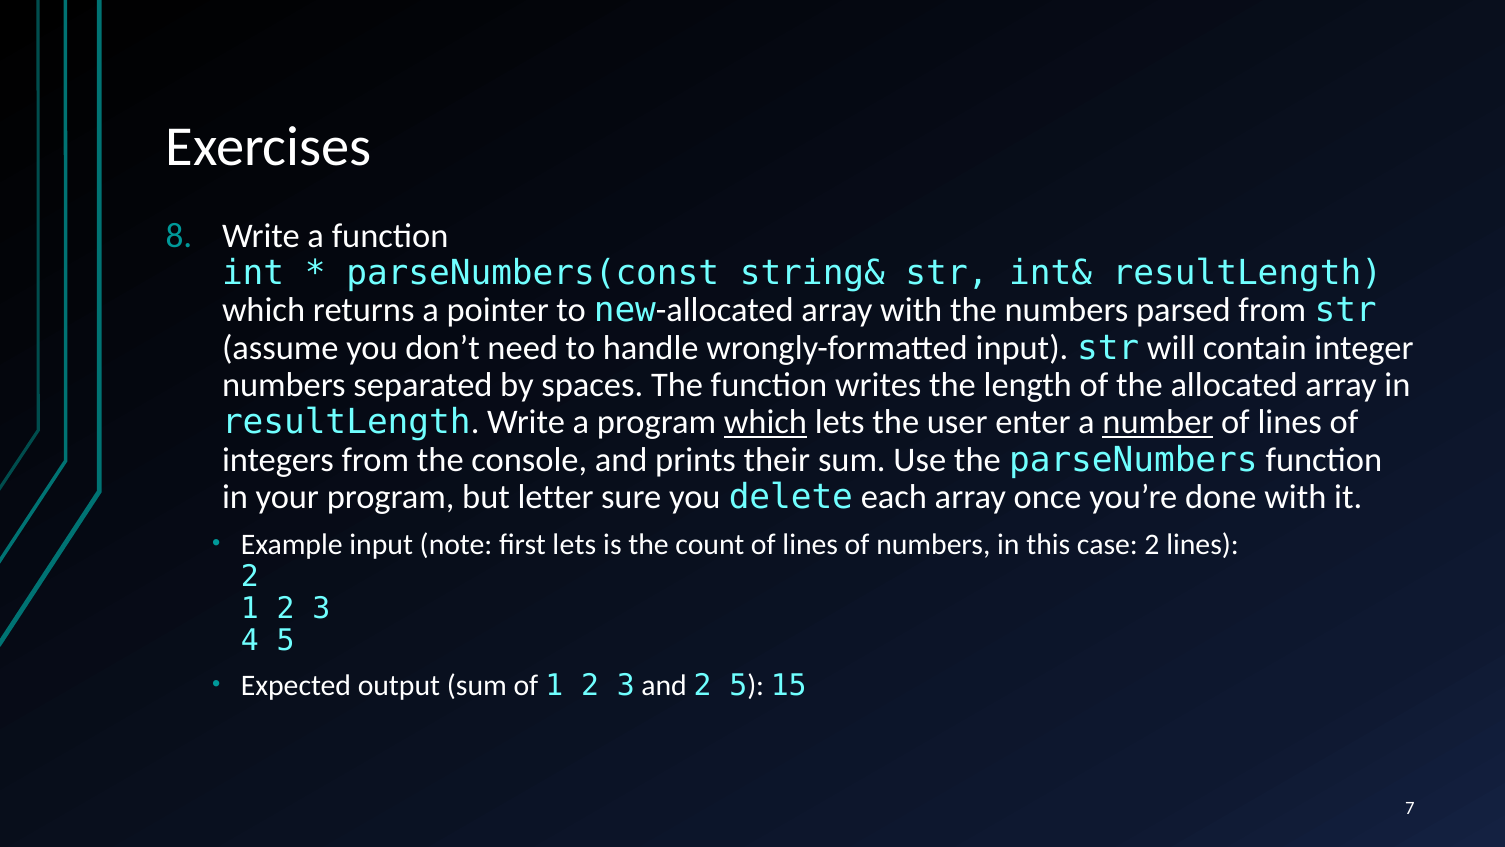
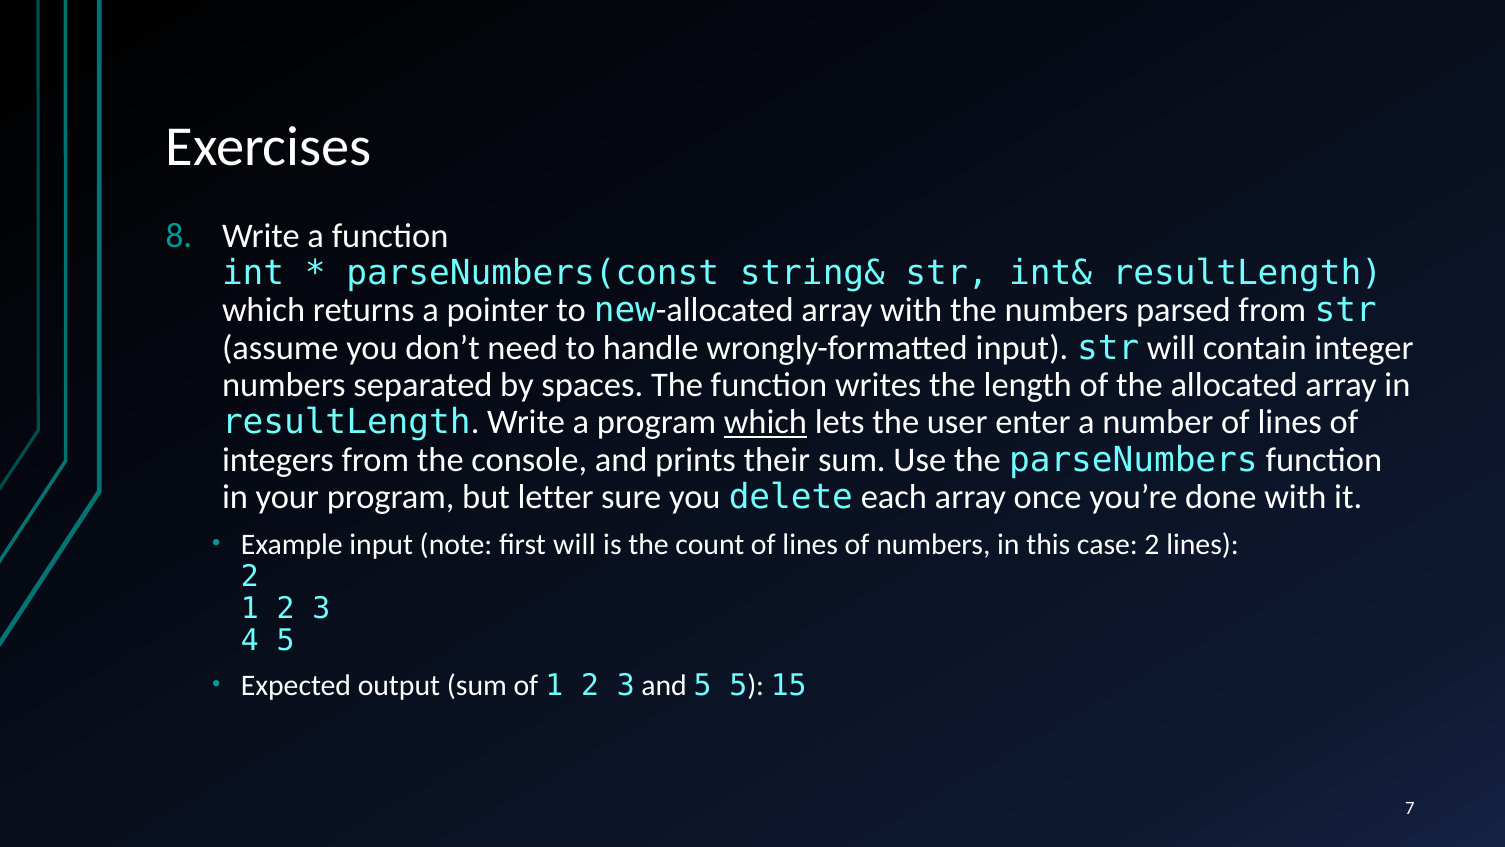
number underline: present -> none (1158, 422)
first lets: lets -> will (574, 544)
and 2: 2 -> 5 (703, 685)
